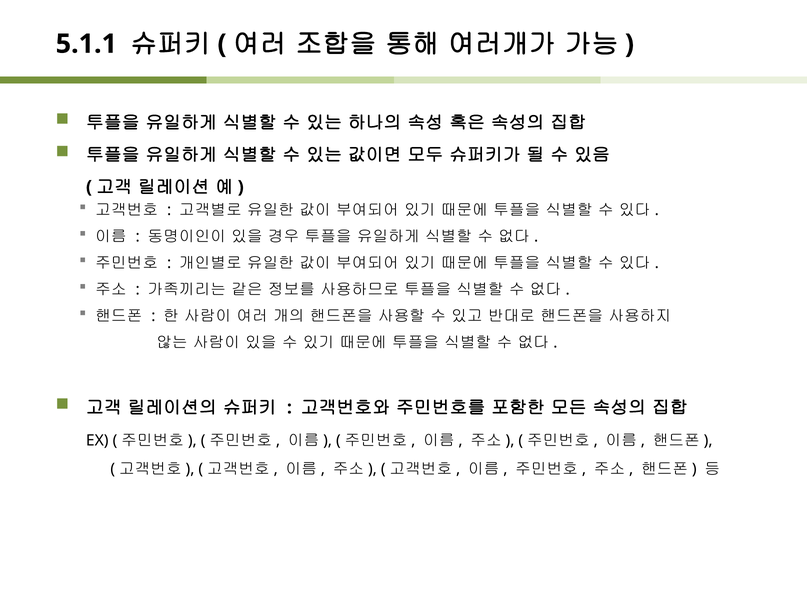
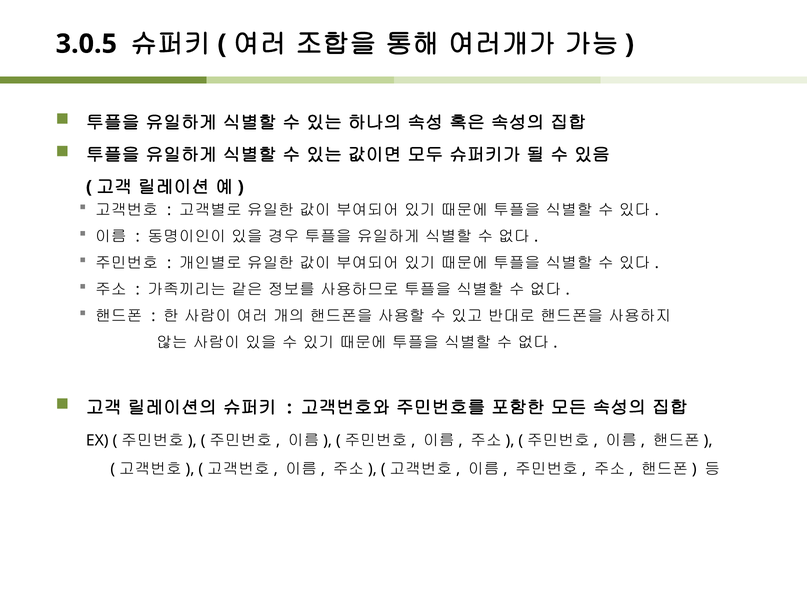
5.1.1: 5.1.1 -> 3.0.5 (86, 44)
